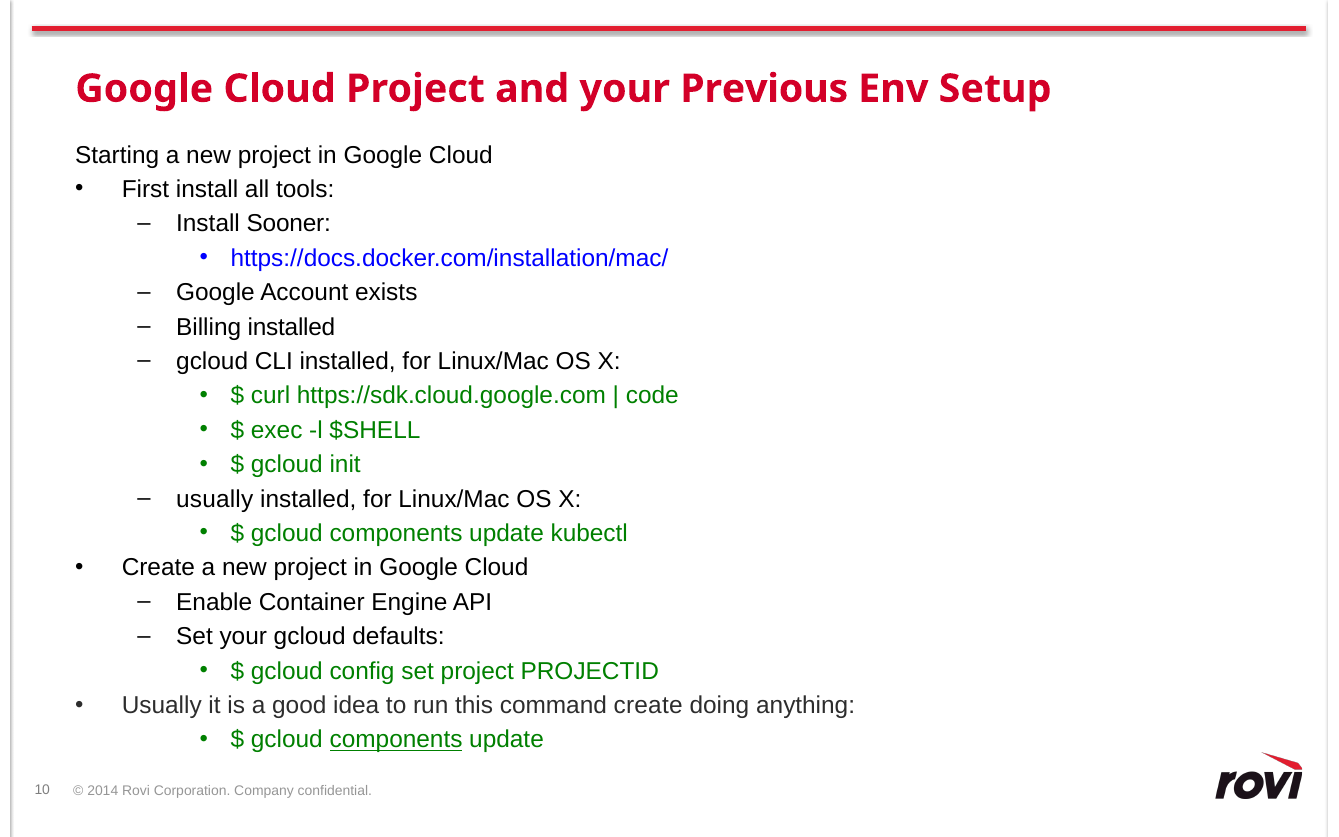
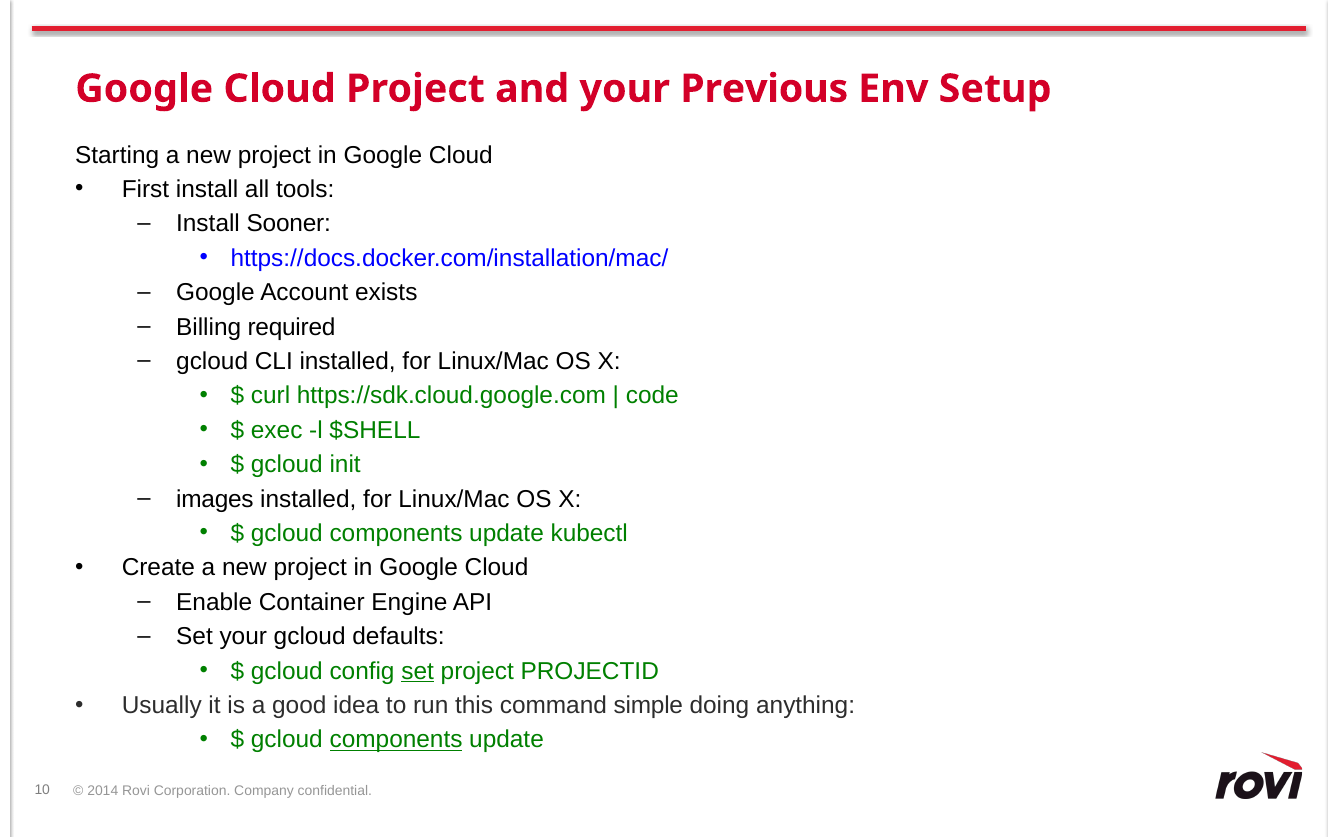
Billing installed: installed -> required (292, 327)
usually: usually -> images (215, 499)
set underline: none -> present (418, 671)
command create: create -> simple (648, 705)
